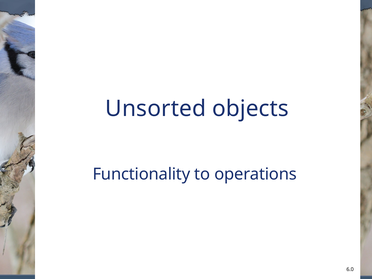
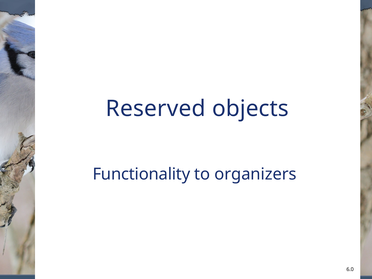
Unsorted: Unsorted -> Reserved (156, 109)
operations: operations -> organizers (255, 174)
